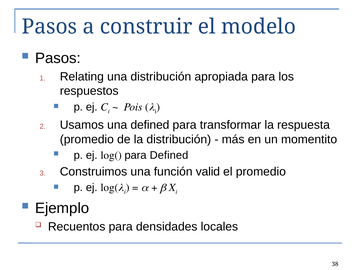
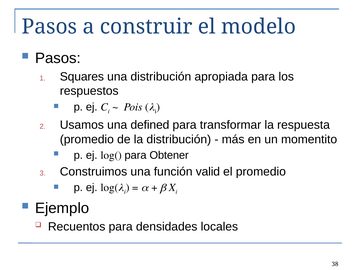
Relating: Relating -> Squares (82, 77)
para Defined: Defined -> Obtener (169, 155)
